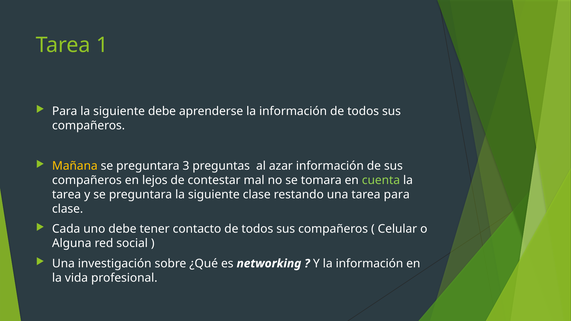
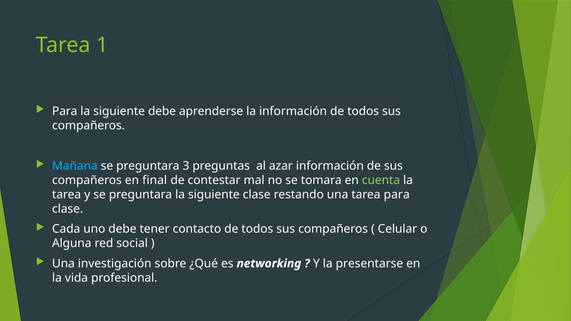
Mañana colour: yellow -> light blue (75, 166)
lejos: lejos -> final (155, 180)
Y la información: información -> presentarse (369, 264)
